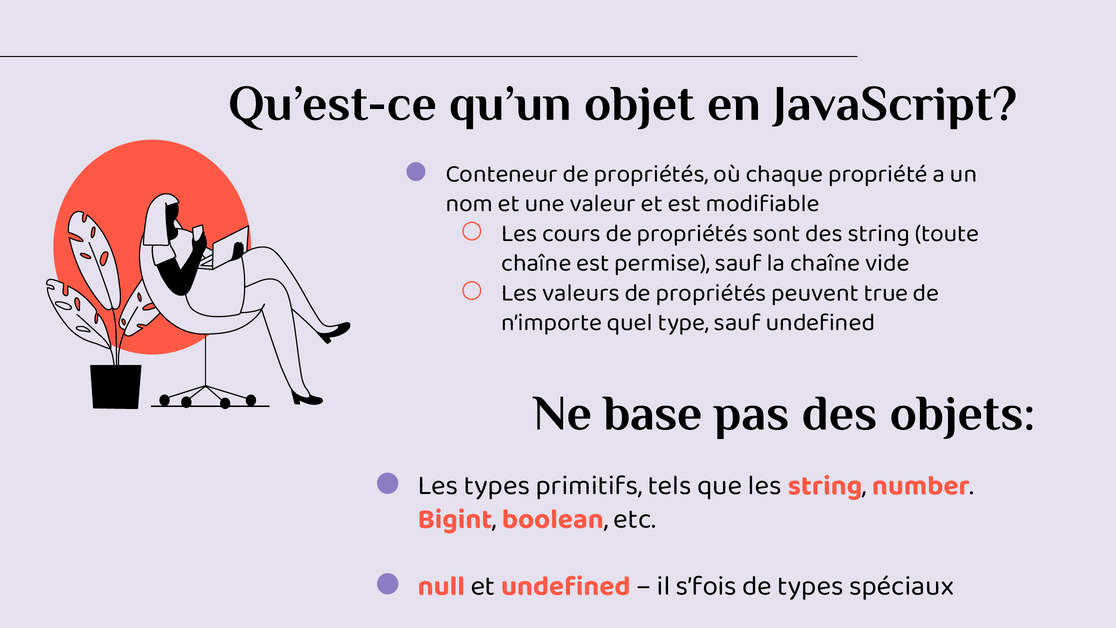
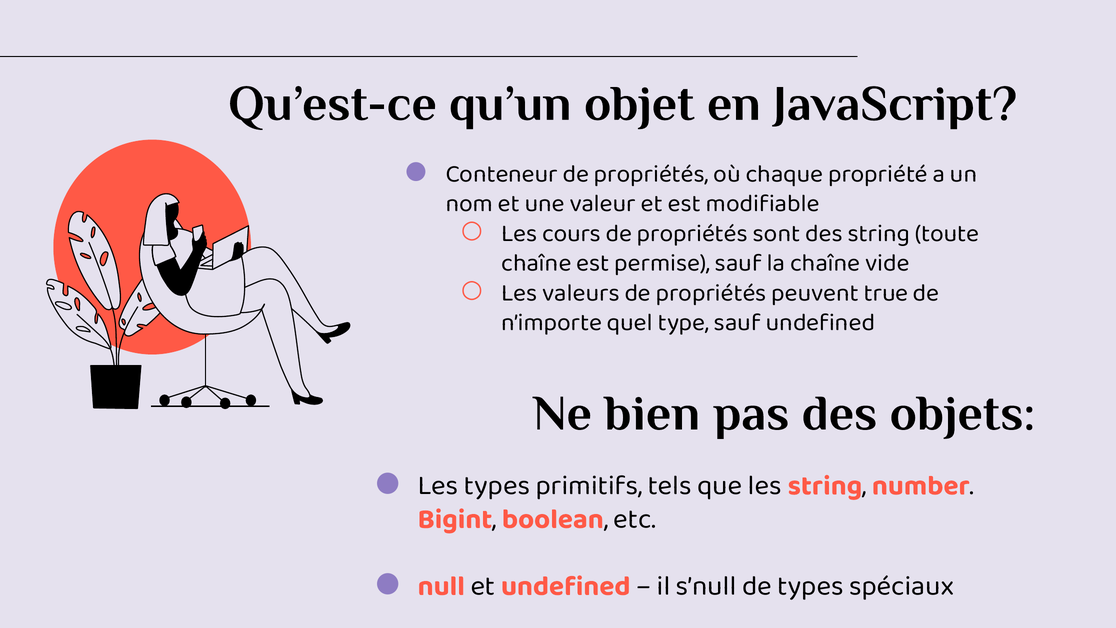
base: base -> bien (652, 413)
s’fois: s’fois -> s’null (706, 585)
